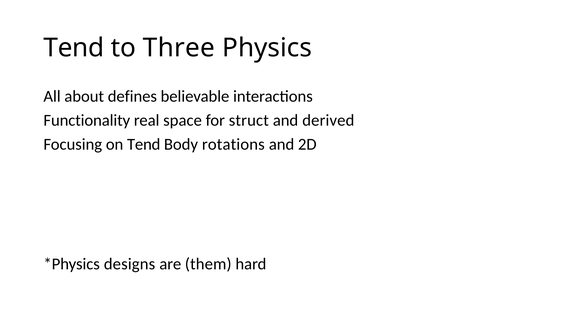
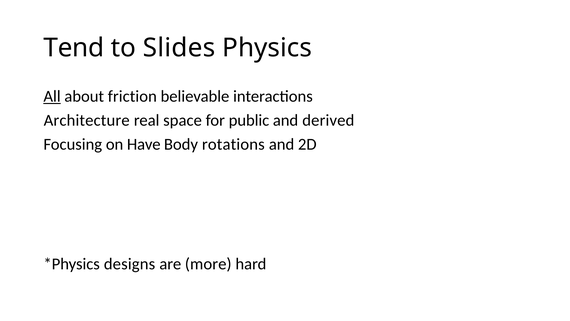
Three: Three -> Slides (179, 48)
All underline: none -> present (52, 96)
defines: defines -> friction (132, 96)
Functionality: Functionality -> Architecture (87, 120)
struct: struct -> public (249, 120)
on Tend: Tend -> Have (144, 144)
them: them -> more (208, 264)
